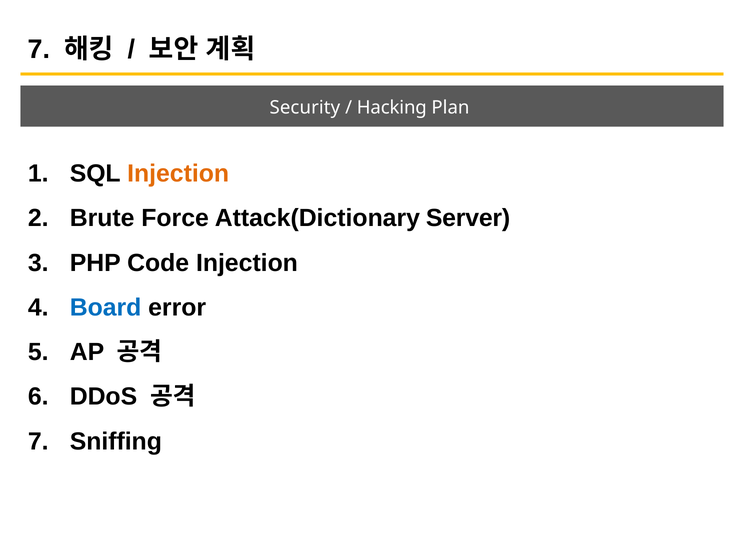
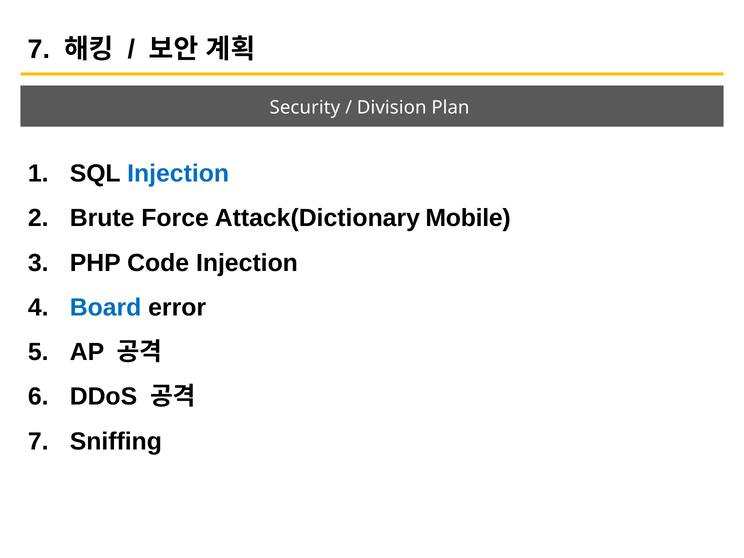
Hacking: Hacking -> Division (392, 107)
Injection colour: orange -> blue (178, 174)
Server: Server -> Mobile (468, 218)
